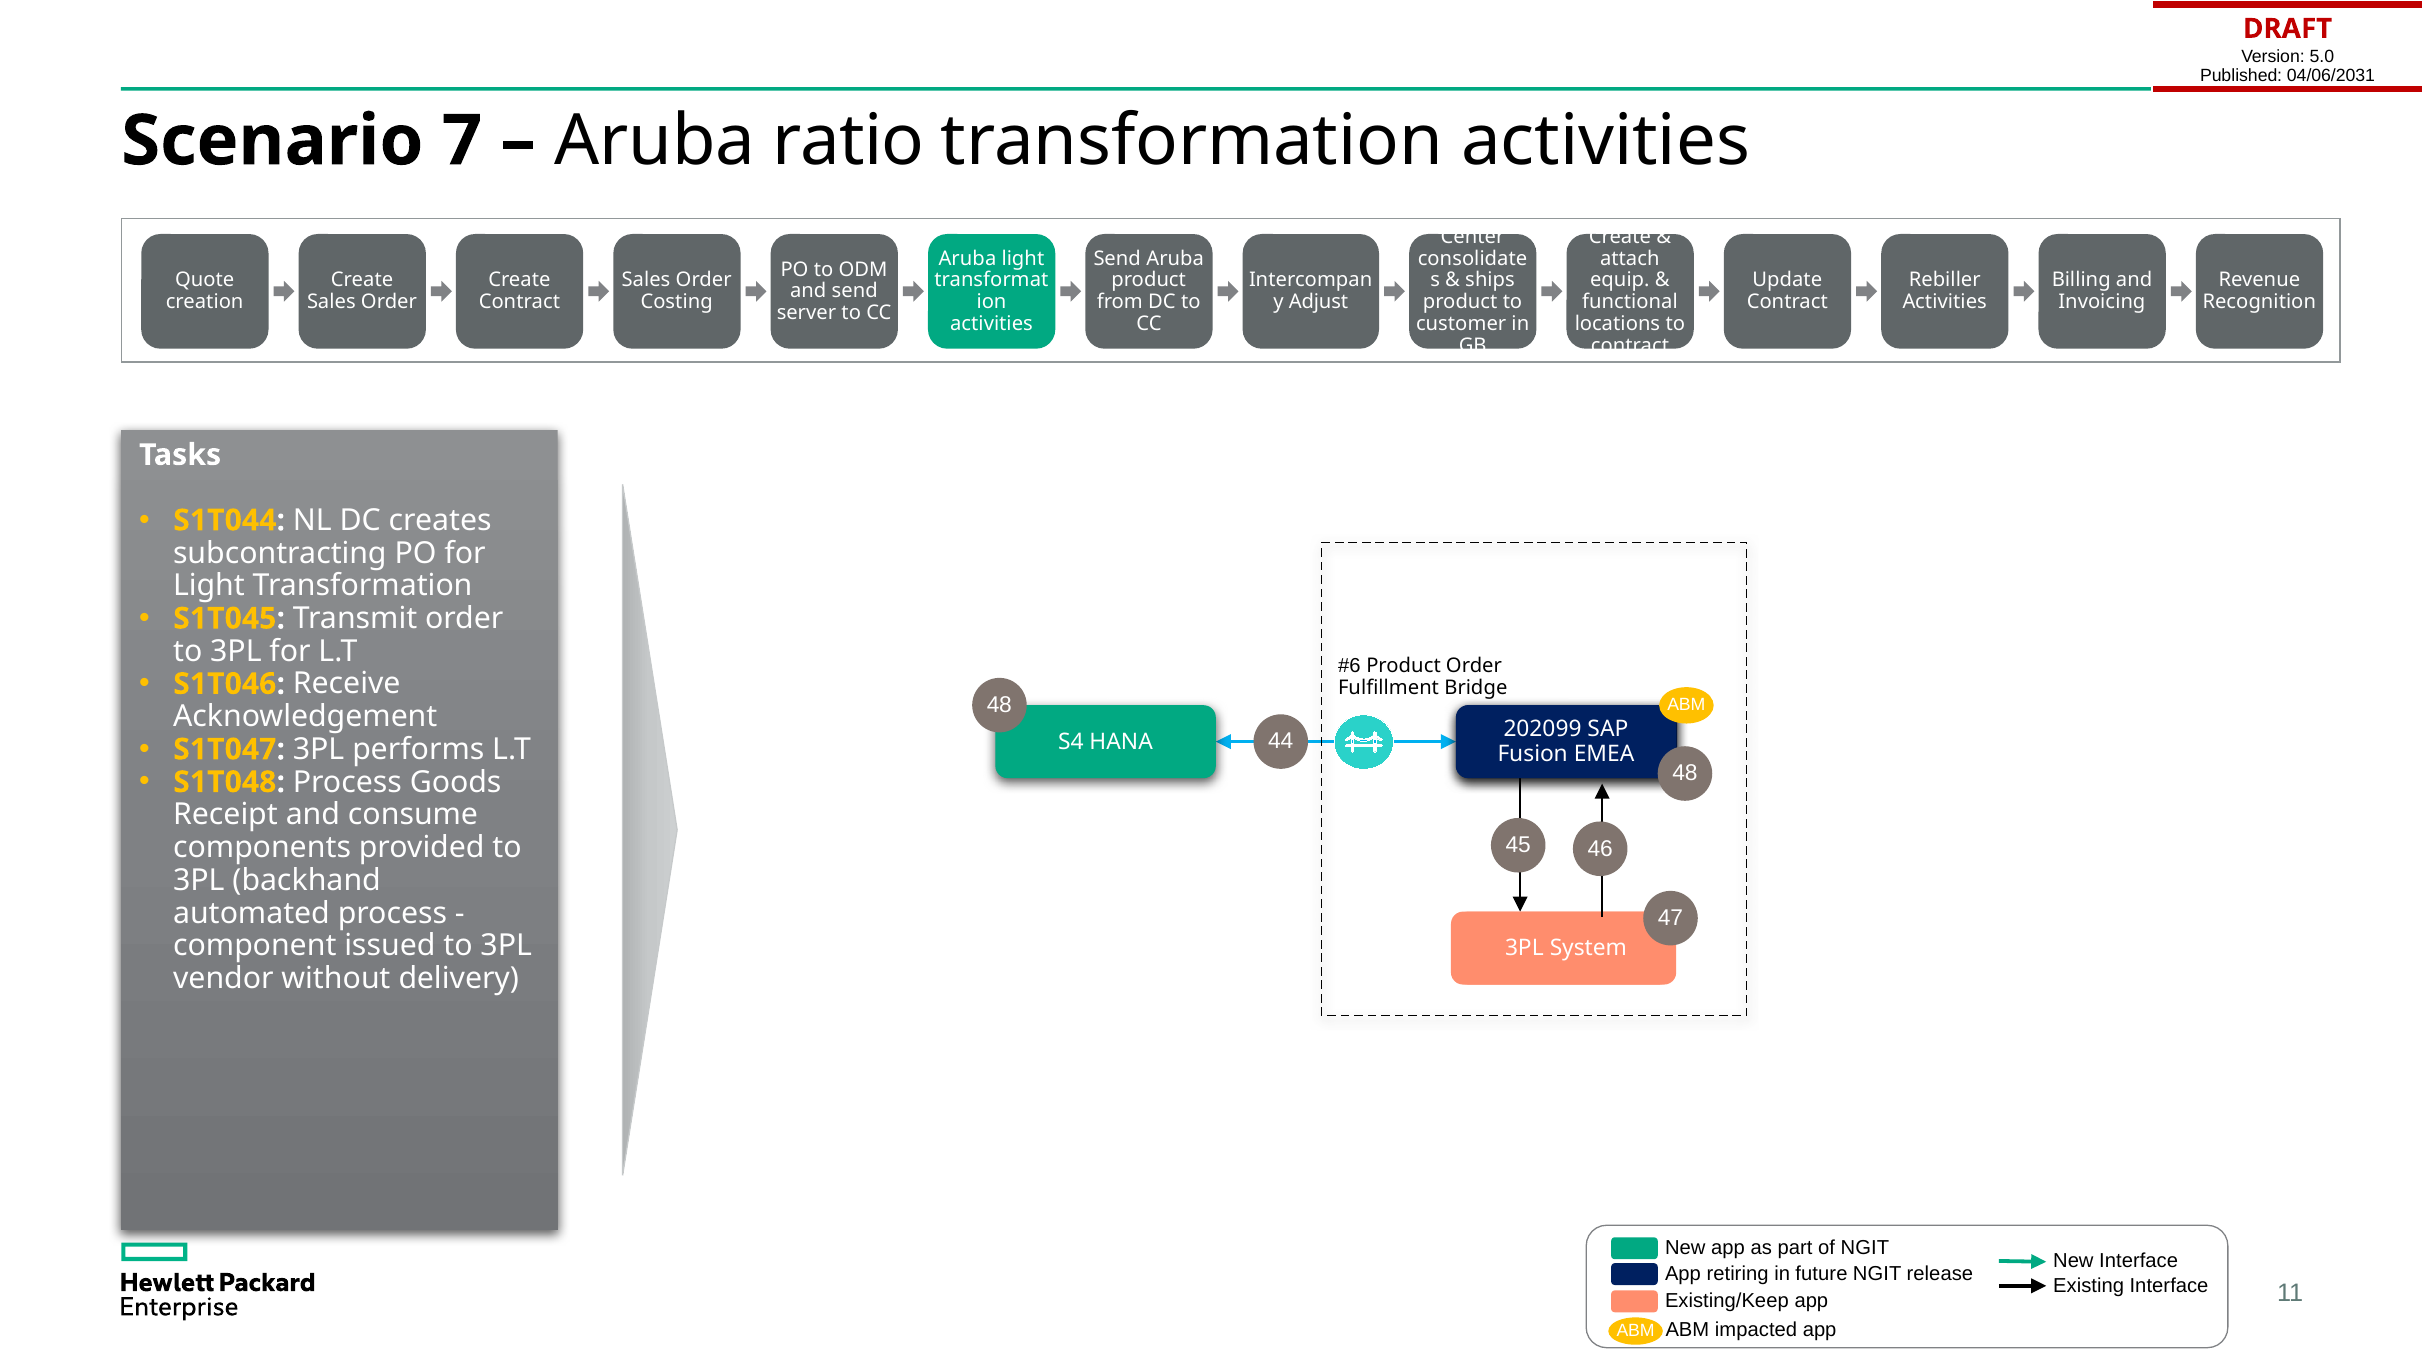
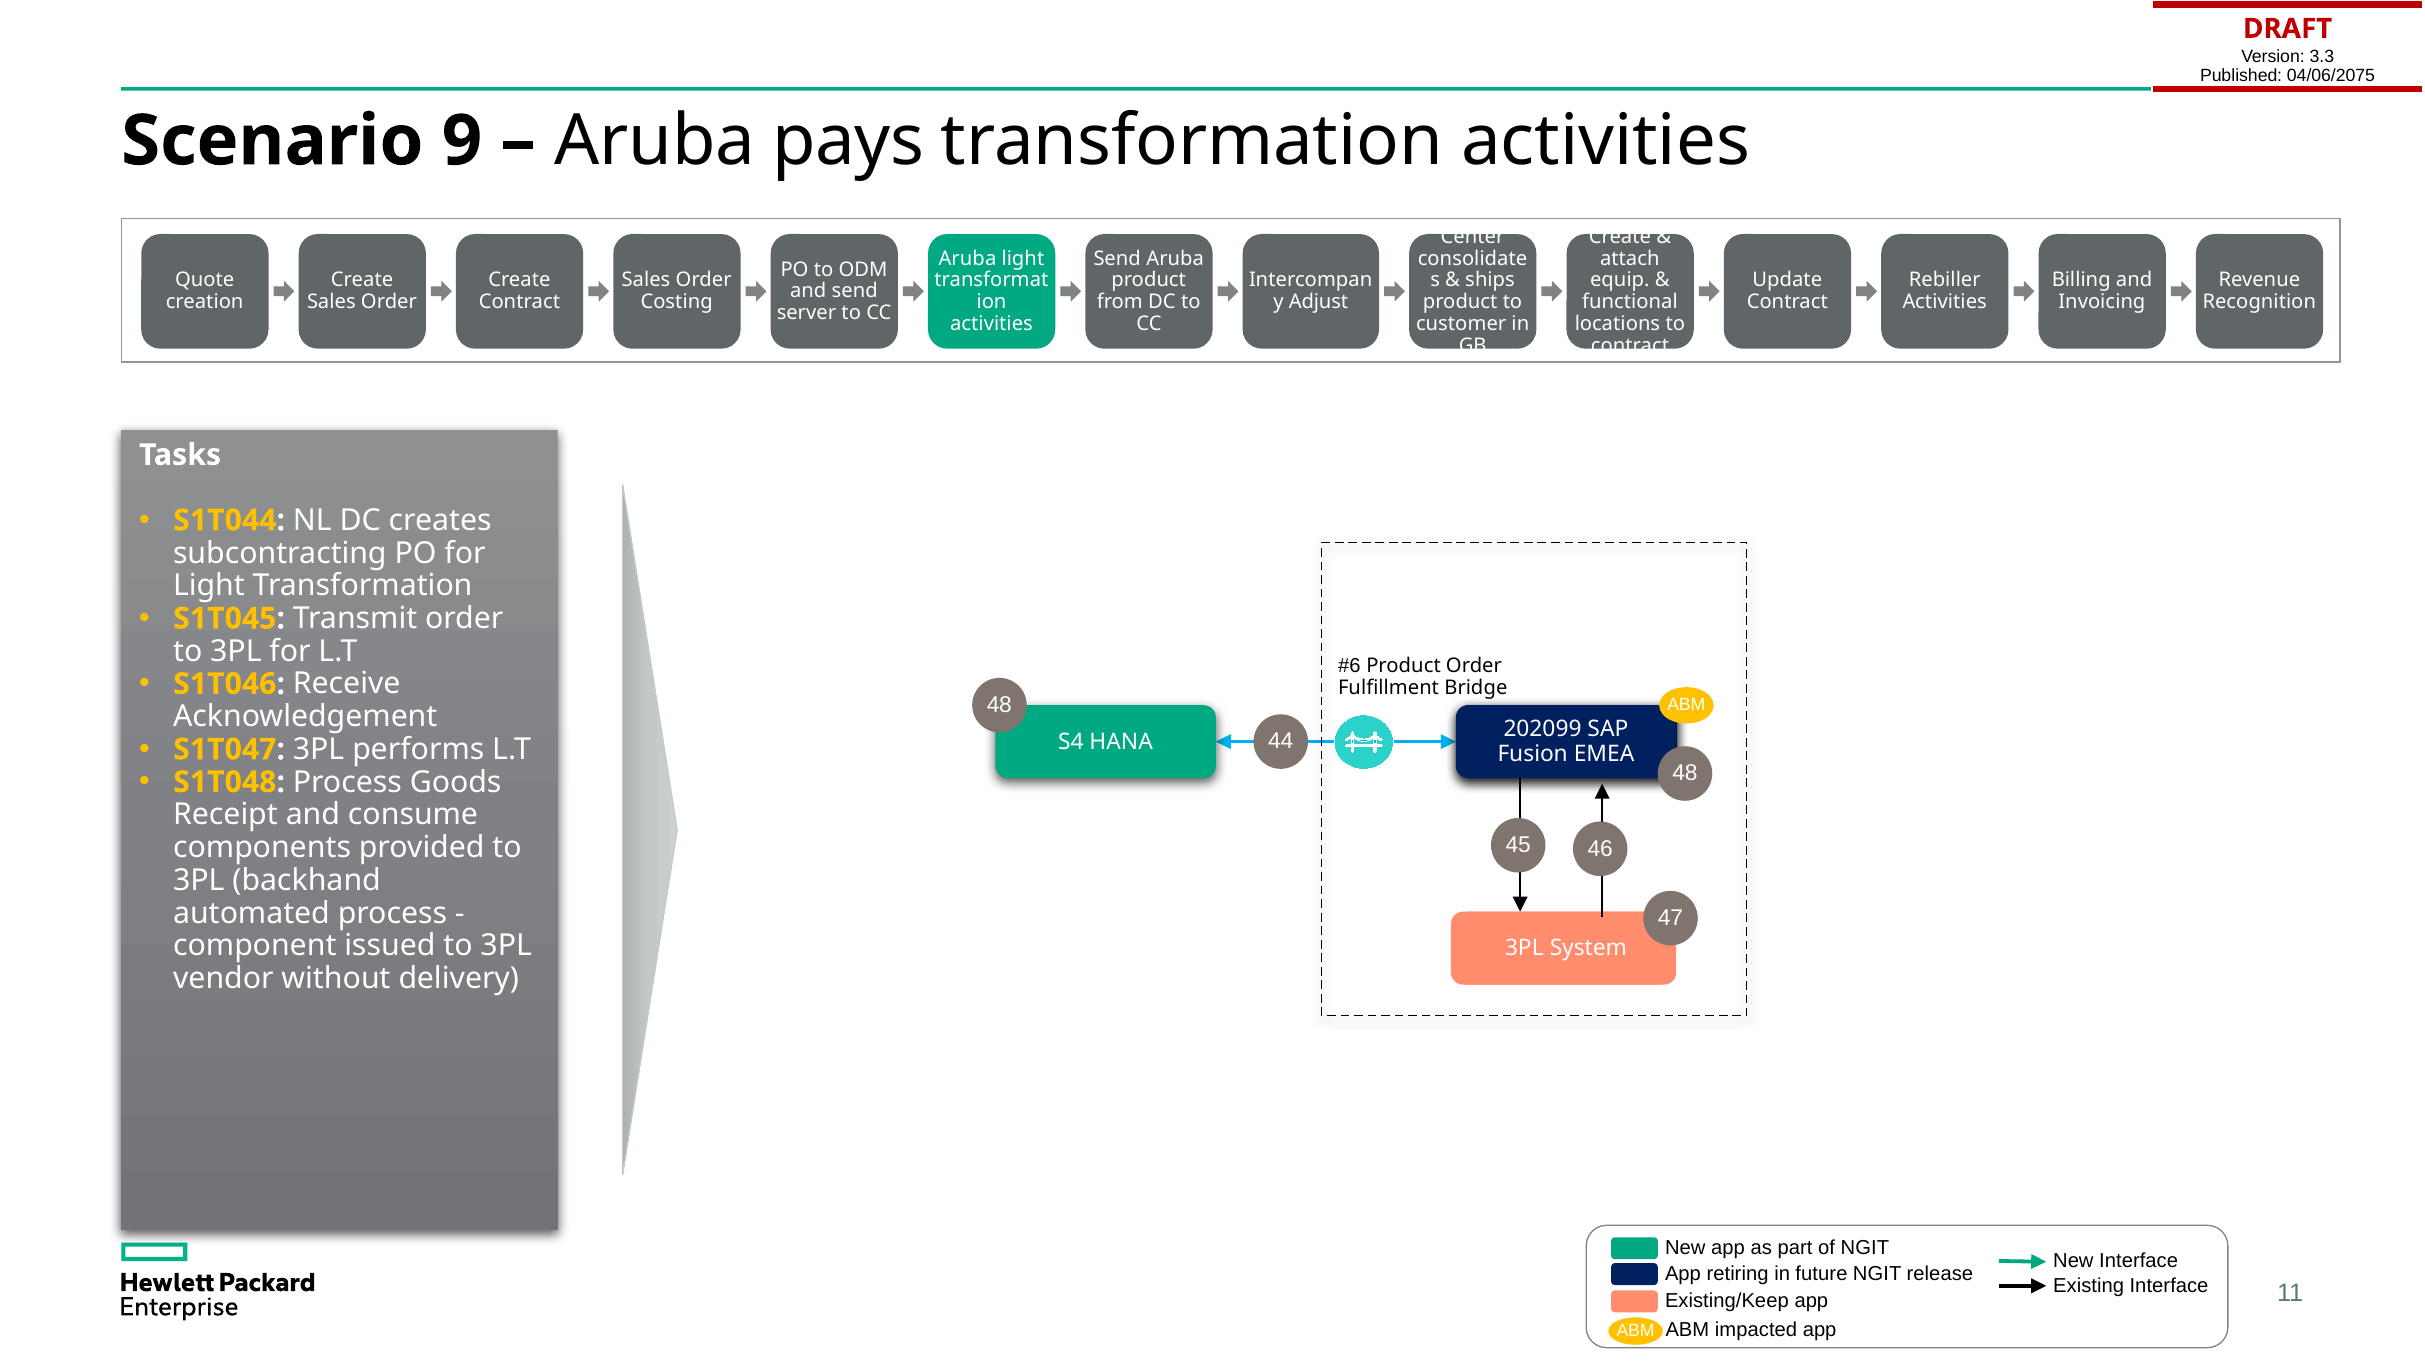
5.0: 5.0 -> 3.3 (2322, 56)
04/06/2031: 04/06/2031 -> 04/06/2075 (2331, 76)
7: 7 -> 9 (462, 141)
ratio: ratio -> pays (848, 141)
